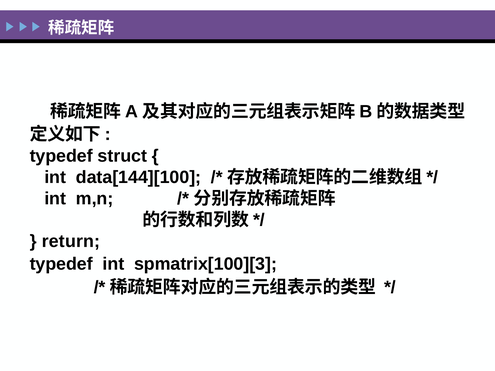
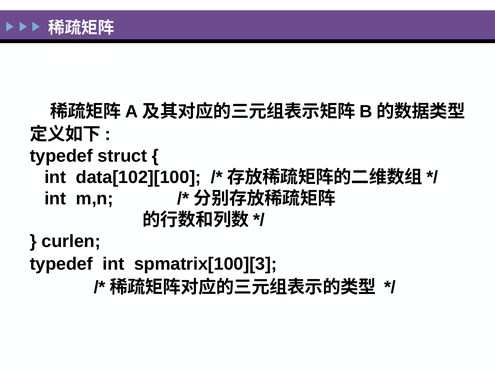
data[144][100: data[144][100 -> data[102][100 (139, 177)
return: return -> curlen (71, 241)
